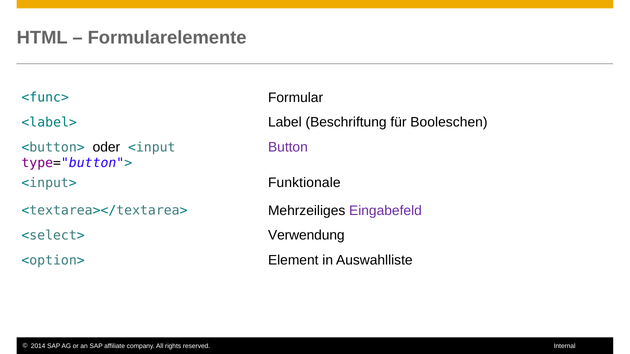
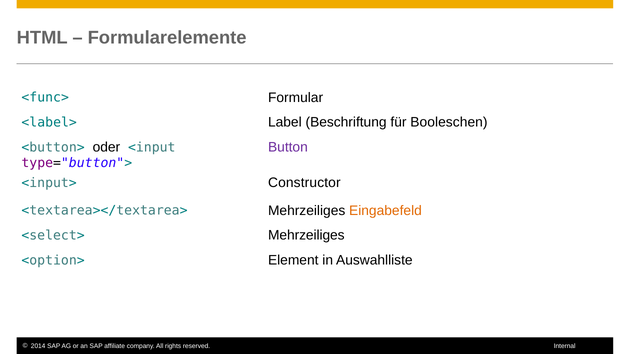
Funktionale: Funktionale -> Constructor (304, 183)
Eingabefeld colour: purple -> orange (385, 211)
<select> Verwendung: Verwendung -> Mehrzeiliges (306, 236)
